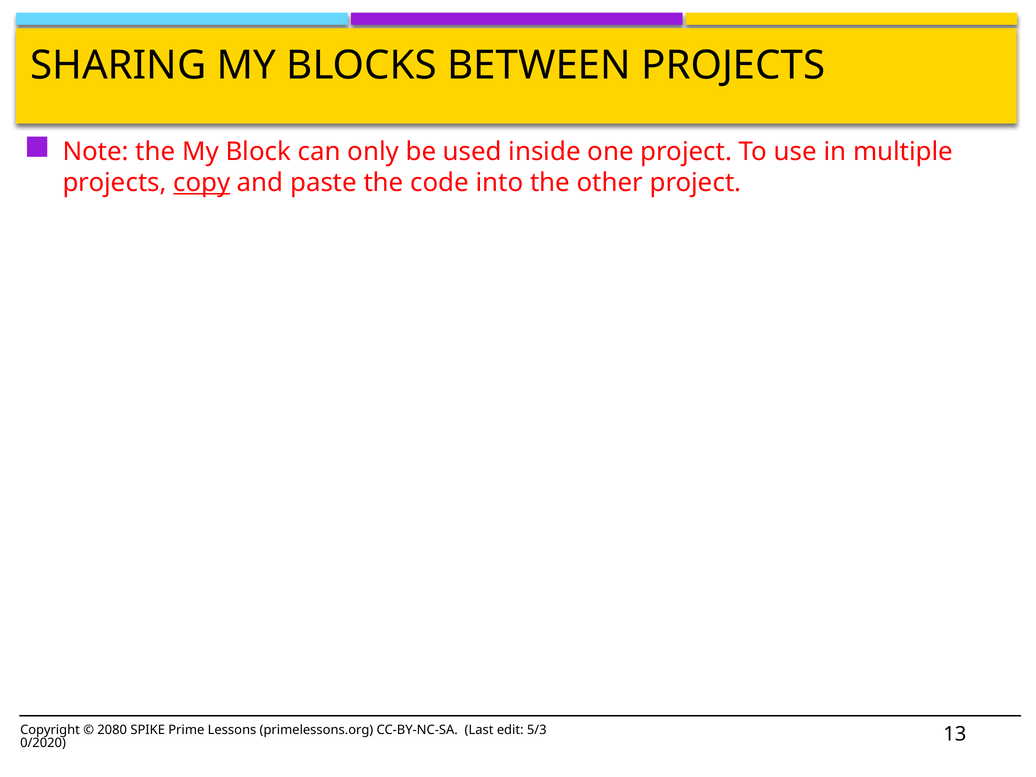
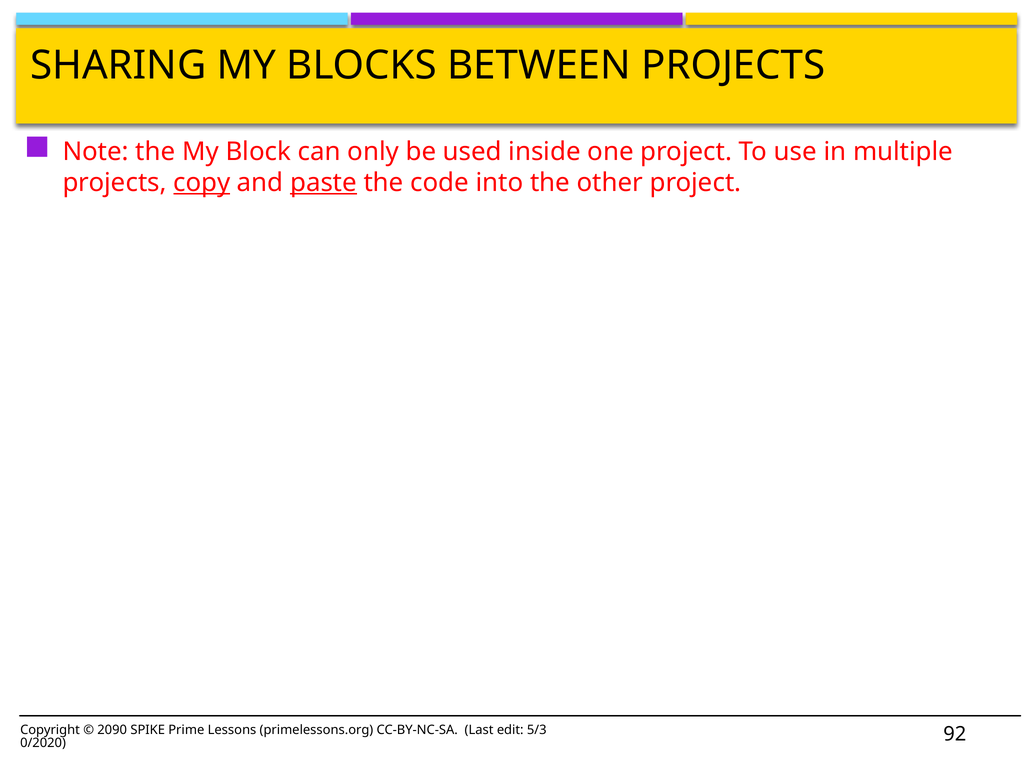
paste underline: none -> present (323, 183)
2080: 2080 -> 2090 (112, 730)
13: 13 -> 92 (955, 734)
